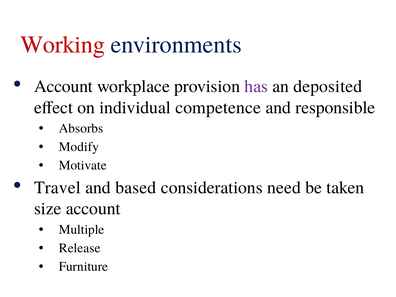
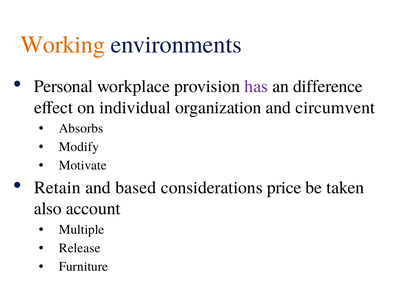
Working colour: red -> orange (63, 45)
Account: Account -> Personal (63, 86)
deposited: deposited -> difference (328, 86)
competence: competence -> organization (218, 107)
responsible: responsible -> circumvent (335, 107)
Travel: Travel -> Retain (57, 188)
need: need -> price (284, 188)
size: size -> also (48, 209)
